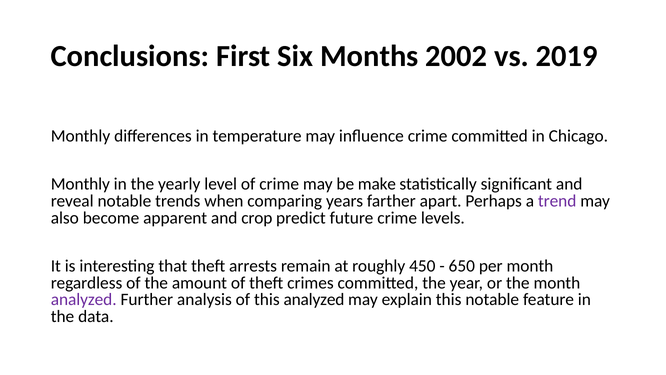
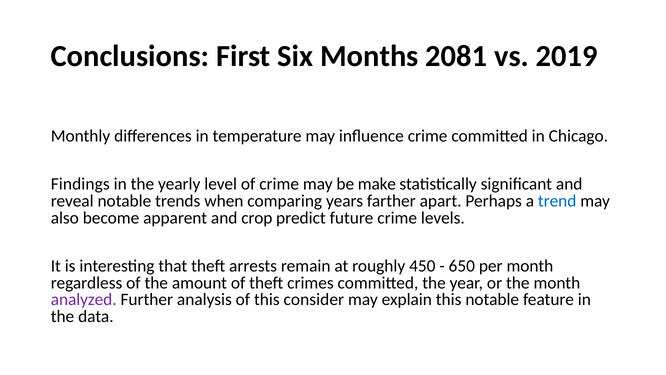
2002: 2002 -> 2081 (456, 56)
Monthly: Monthly -> Findings (80, 184)
trend colour: purple -> blue (557, 201)
this analyzed: analyzed -> consider (314, 299)
